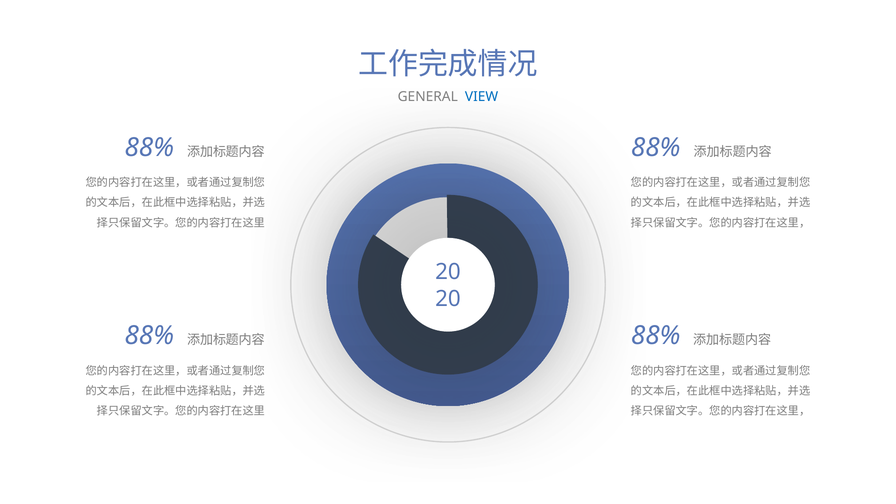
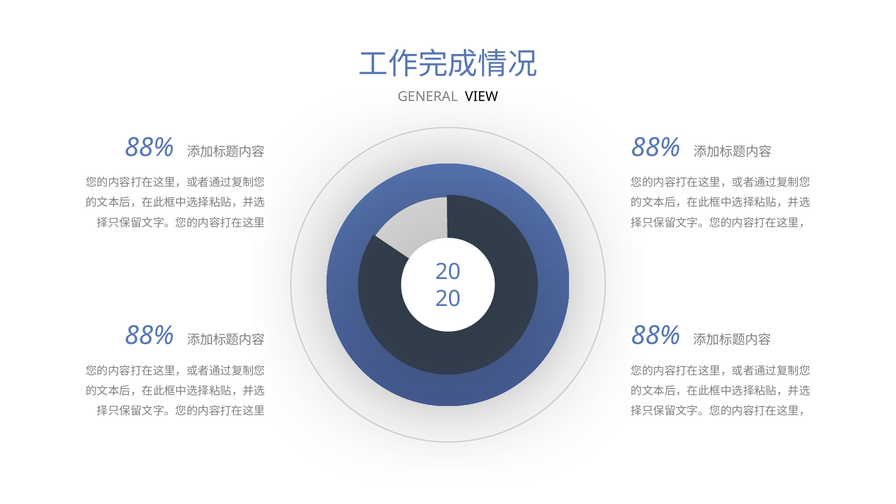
VIEW colour: blue -> black (482, 97)
